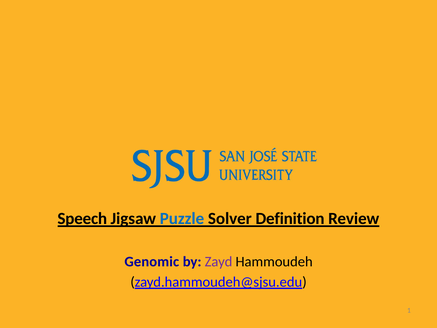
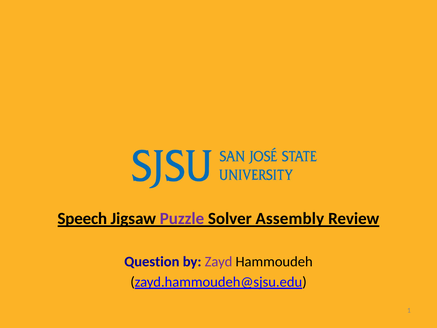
Puzzle colour: blue -> purple (182, 219)
Definition: Definition -> Assembly (290, 219)
Genomic: Genomic -> Question (152, 261)
